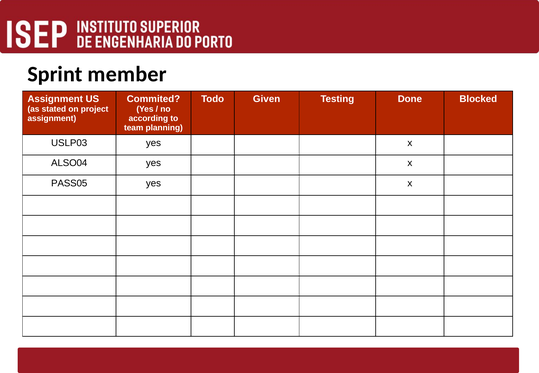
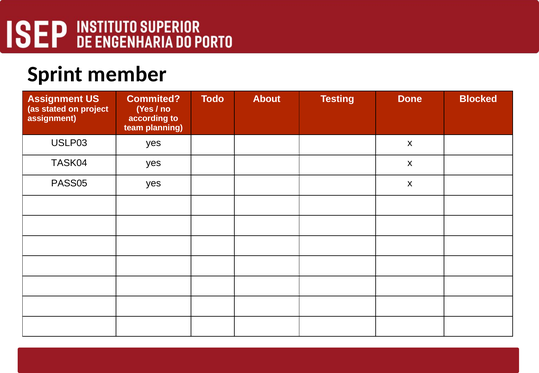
Given: Given -> About (267, 99)
ALSO04: ALSO04 -> TASK04 (69, 163)
